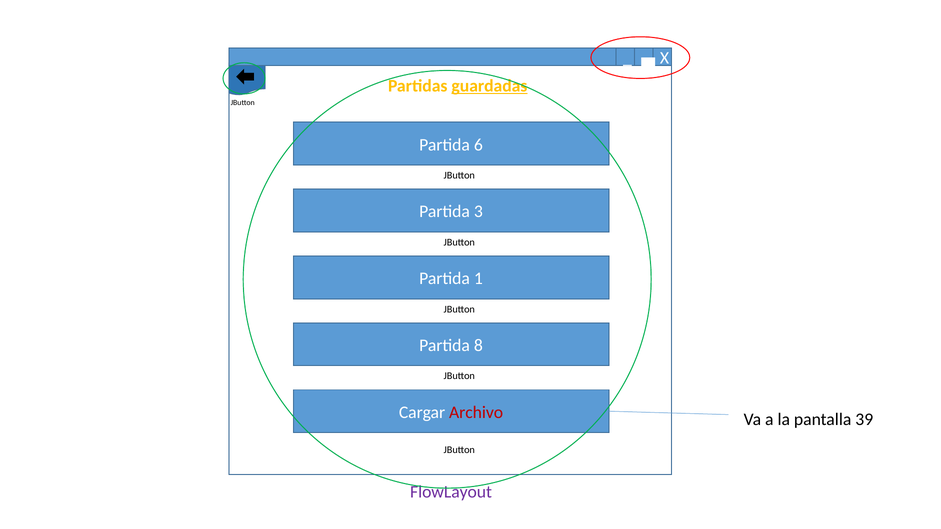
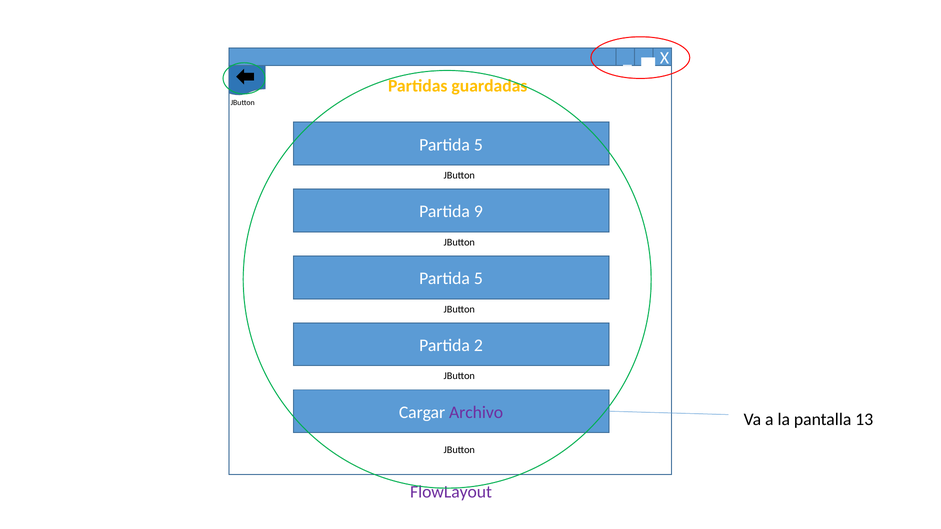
guardadas underline: present -> none (489, 86)
6: 6 -> 5 (478, 145)
3: 3 -> 9 (478, 212)
1: 1 -> 5 (478, 279)
8: 8 -> 2 (478, 346)
Archivo colour: red -> purple (476, 413)
39: 39 -> 13 (864, 420)
